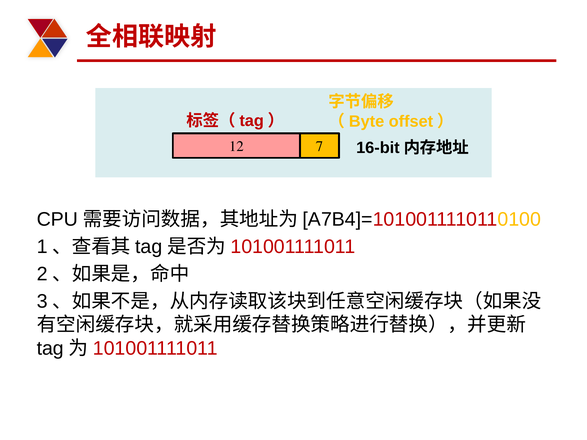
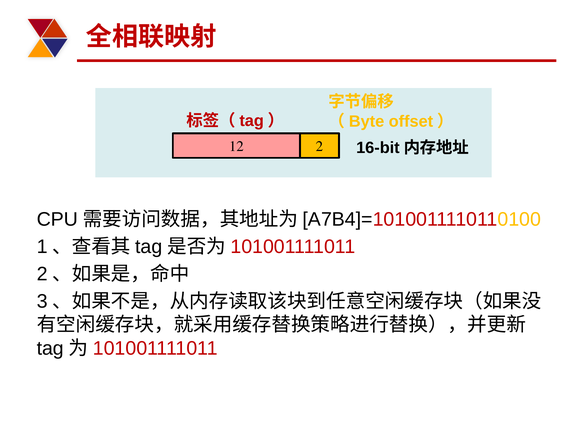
7: 7 -> 2 (320, 146)
